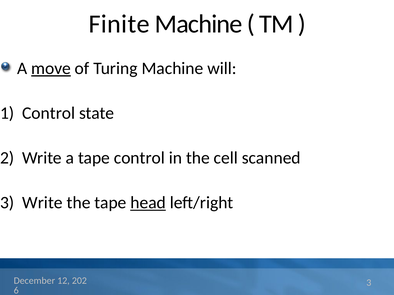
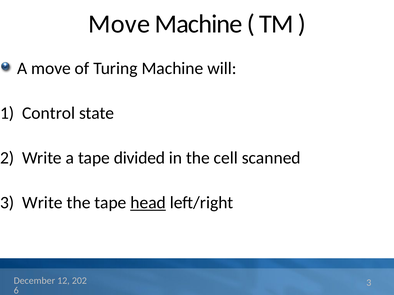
Finite: Finite -> Move (119, 24)
move underline: present -> none (51, 68)
tape control: control -> divided (139, 158)
